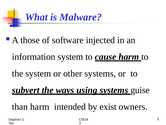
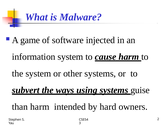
those: those -> game (30, 40)
exist: exist -> hard (108, 106)
